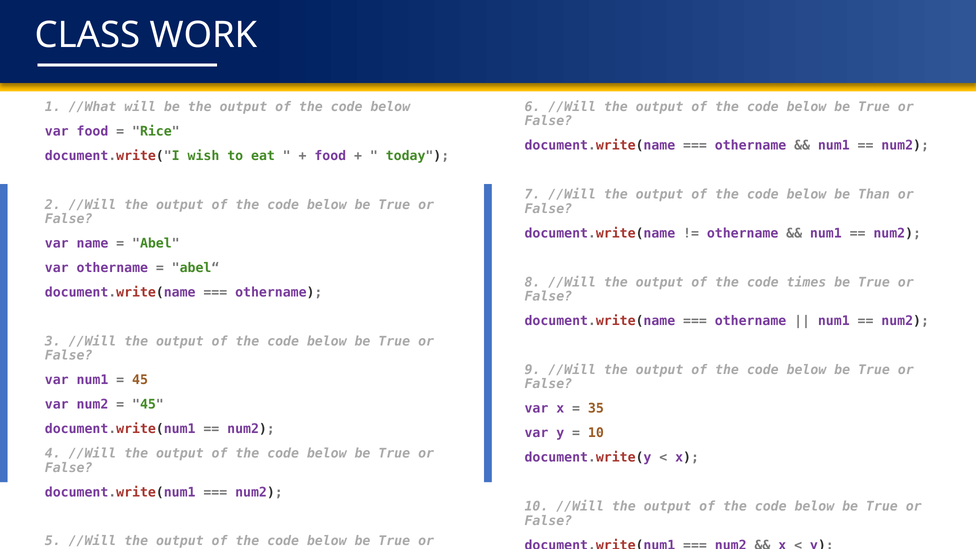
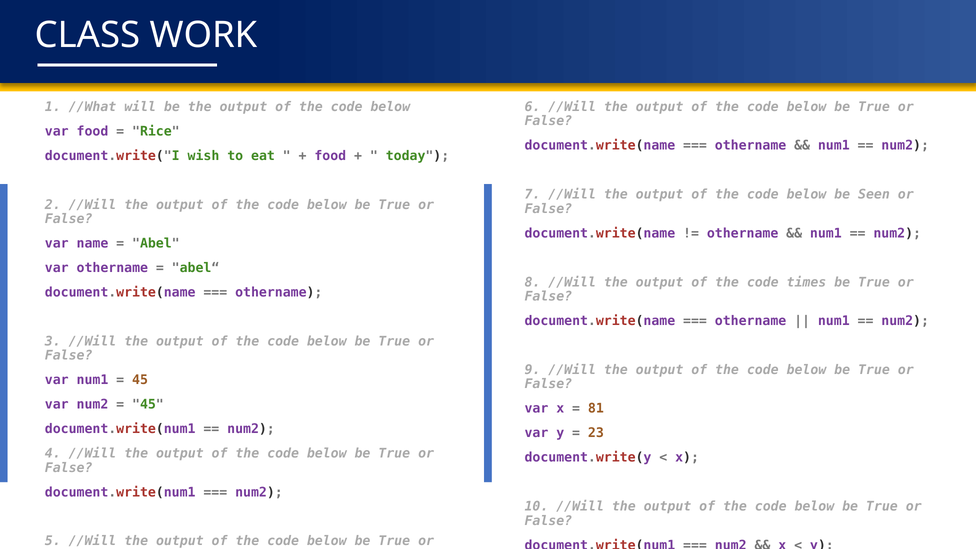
Than: Than -> Seen (874, 194)
35: 35 -> 81 (596, 409)
10: 10 -> 23 (596, 433)
